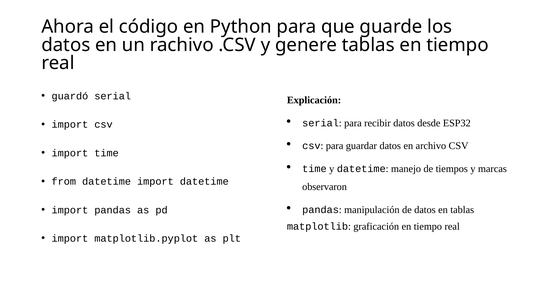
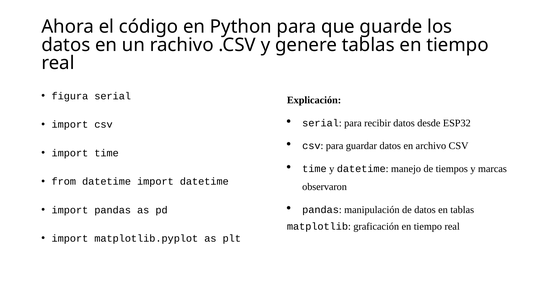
guardó: guardó -> figura (70, 96)
